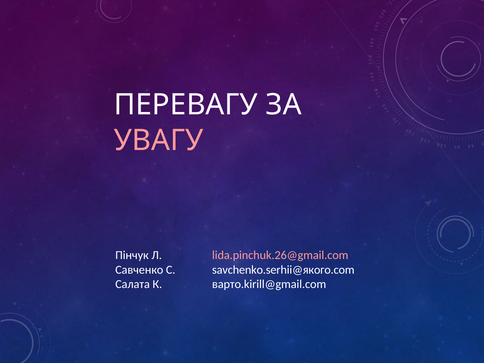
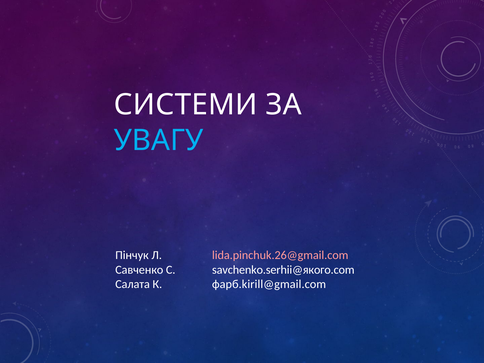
ПЕРЕВАГУ: ПЕРЕВАГУ -> СИСТЕМИ (186, 105)
УВАГУ colour: pink -> light blue (159, 140)
варто.kirill@gmail.com: варто.kirill@gmail.com -> фарб.kirill@gmail.com (269, 284)
